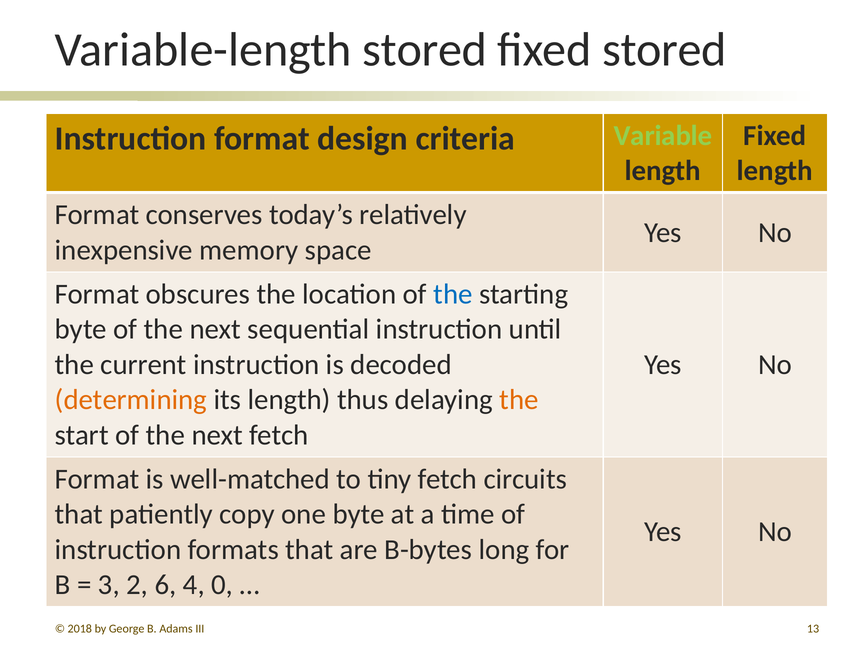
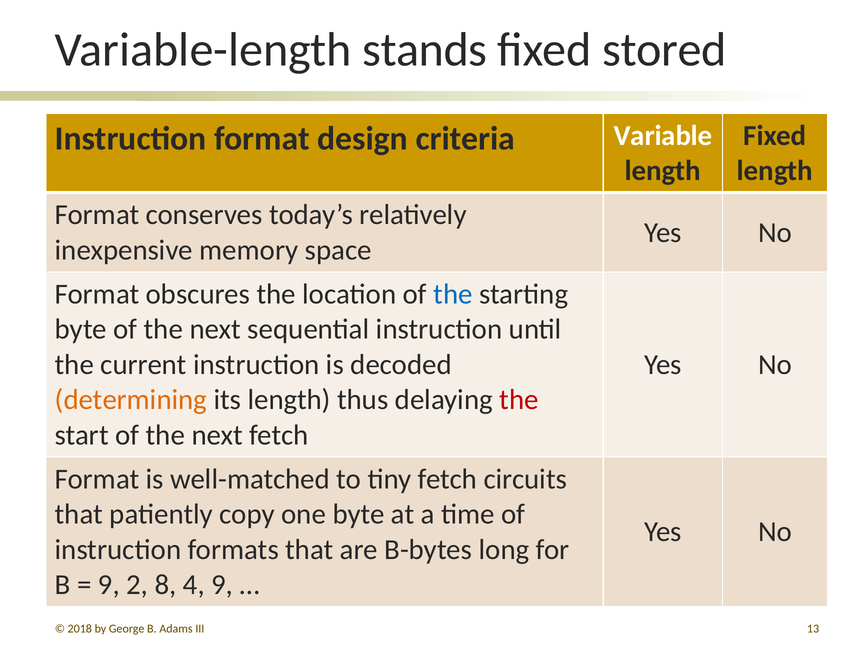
Variable-length stored: stored -> stands (425, 50)
Variable colour: light green -> white (663, 136)
the colour: orange -> red (519, 400)
3: 3 -> 9 (109, 585)
6: 6 -> 8 (165, 585)
4 0: 0 -> 9 (222, 585)
